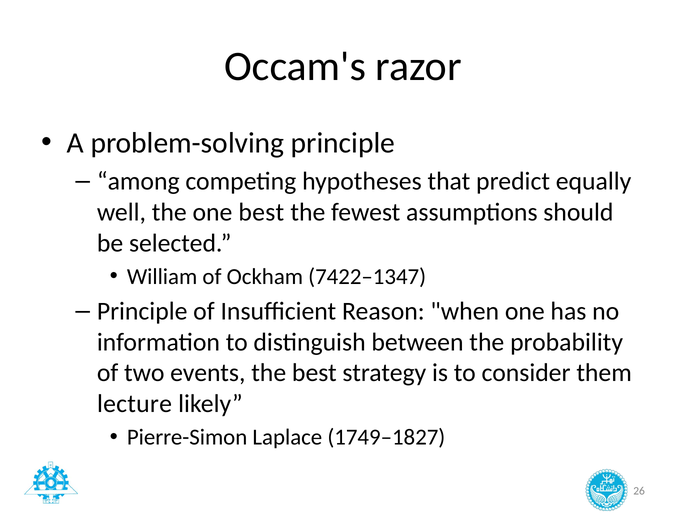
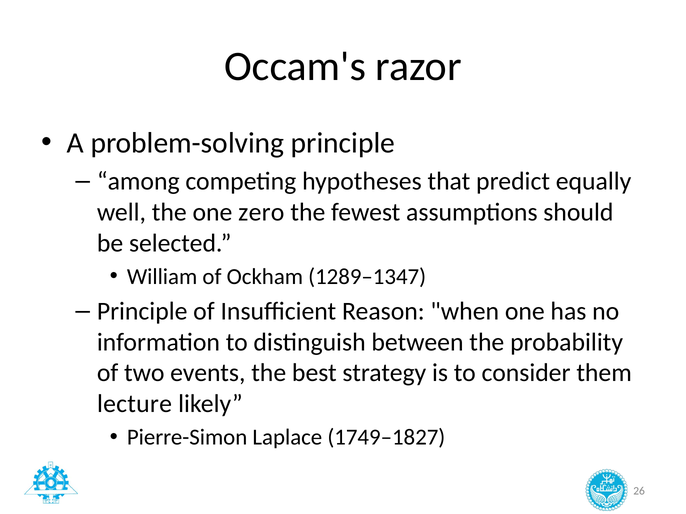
one best: best -> zero (261, 212)
7422–1347: 7422–1347 -> 1289–1347 (367, 277)
